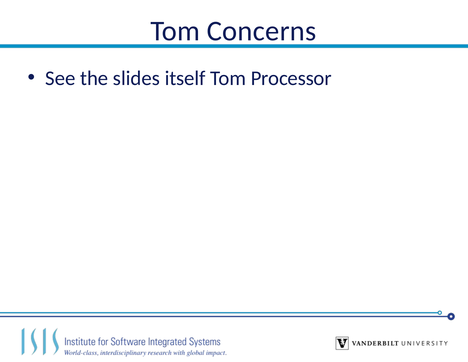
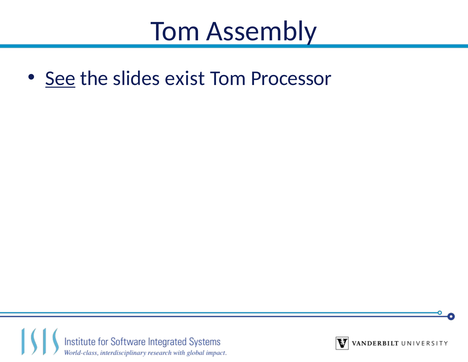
Concerns: Concerns -> Assembly (262, 31)
See underline: none -> present (60, 78)
itself: itself -> exist (185, 78)
